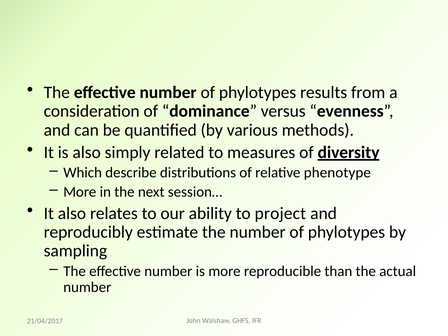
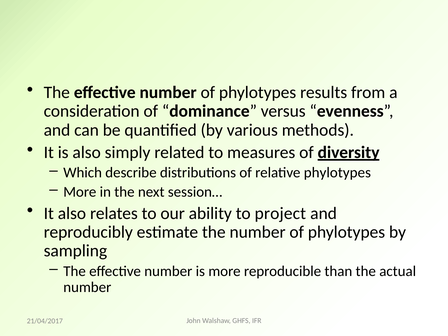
relative phenotype: phenotype -> phylotypes (337, 173)
